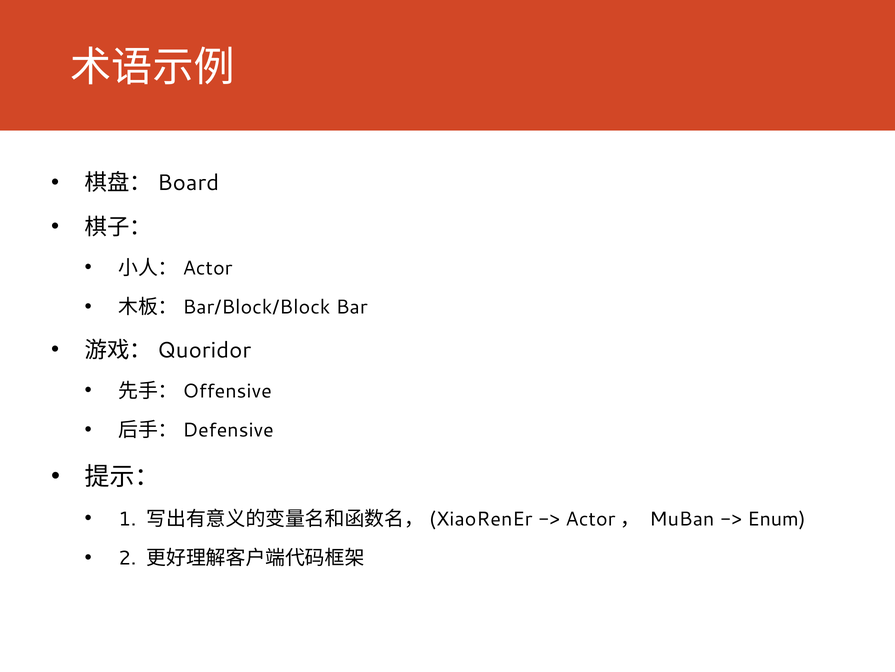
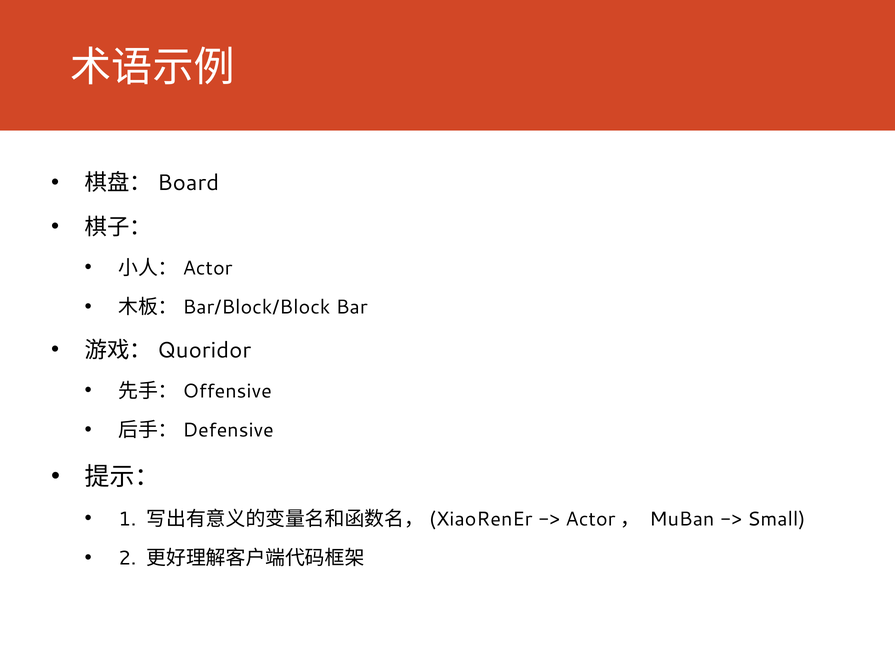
Enum: Enum -> Small (776, 518)
